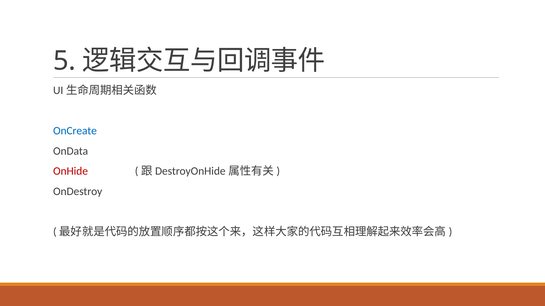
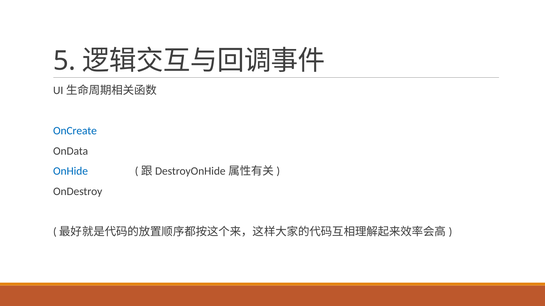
OnHide colour: red -> blue (71, 172)
